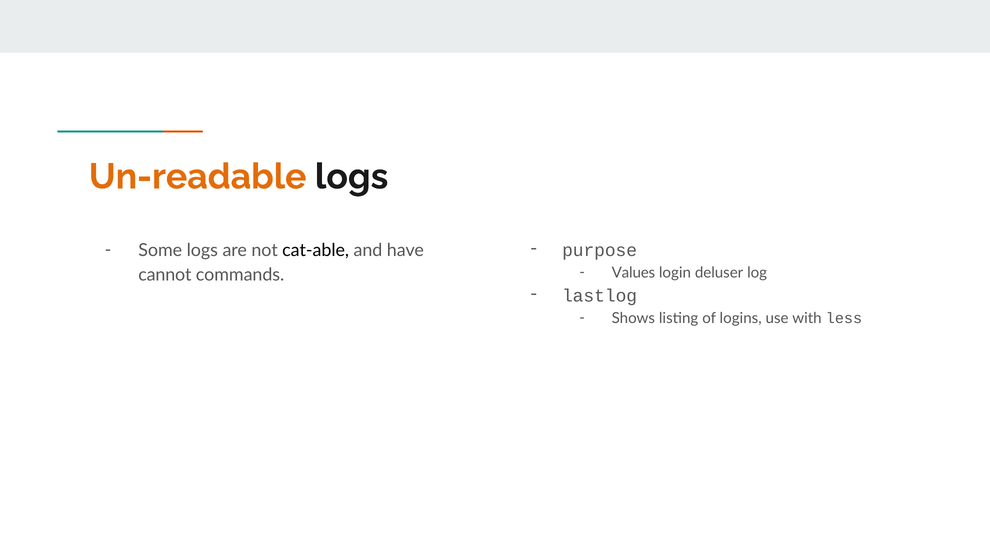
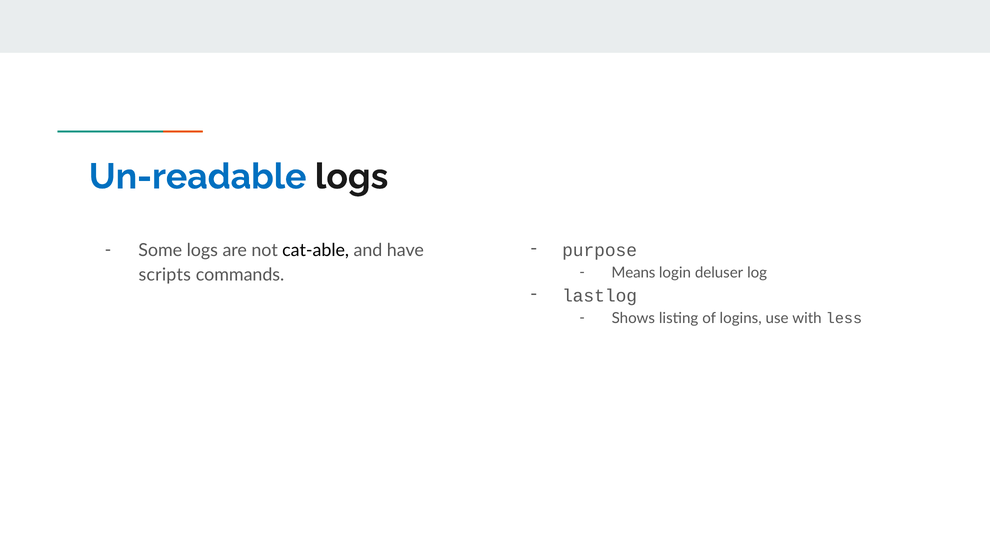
Un-readable colour: orange -> blue (198, 177)
Values: Values -> Means (633, 272)
cannot: cannot -> scripts (165, 275)
